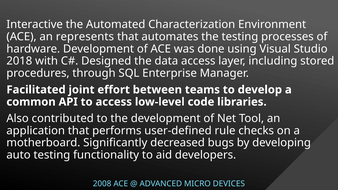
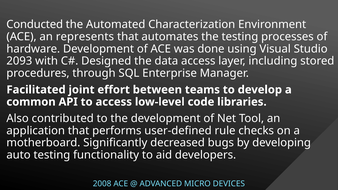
Interactive: Interactive -> Conducted (35, 25)
2018: 2018 -> 2093 (19, 61)
